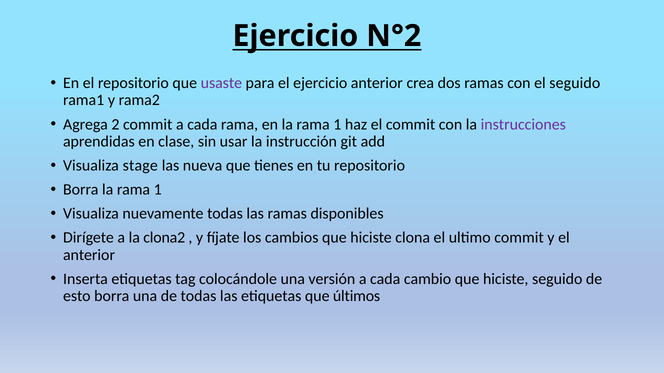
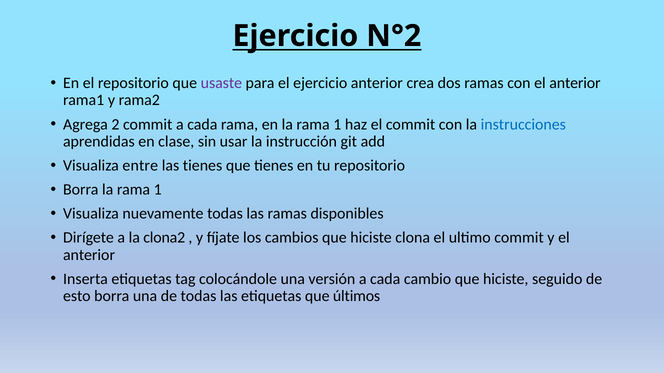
con el seguido: seguido -> anterior (575, 83)
instrucciones colour: purple -> blue (523, 124)
stage: stage -> entre (140, 166)
las nueva: nueva -> tienes (203, 166)
